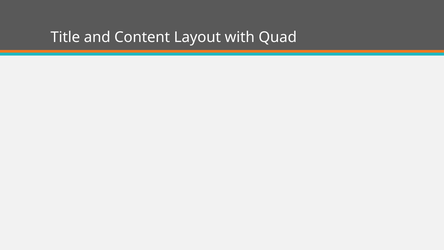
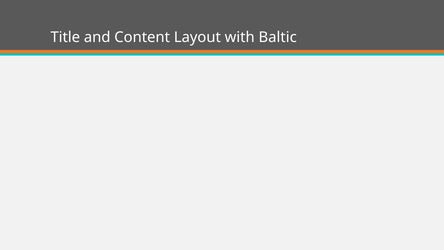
Quad: Quad -> Baltic (278, 37)
